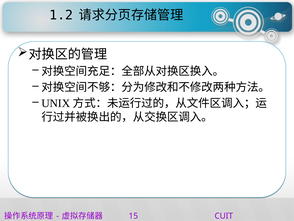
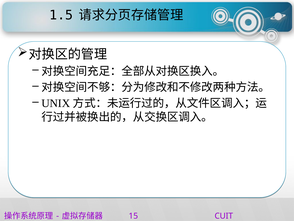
1.2: 1.2 -> 1.5 (61, 15)
